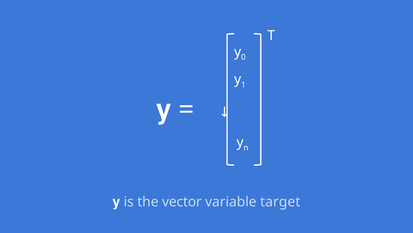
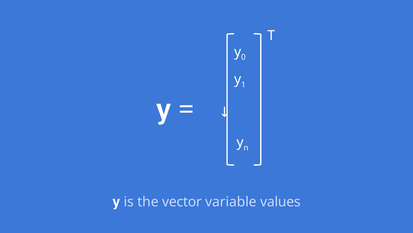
target: target -> values (280, 201)
